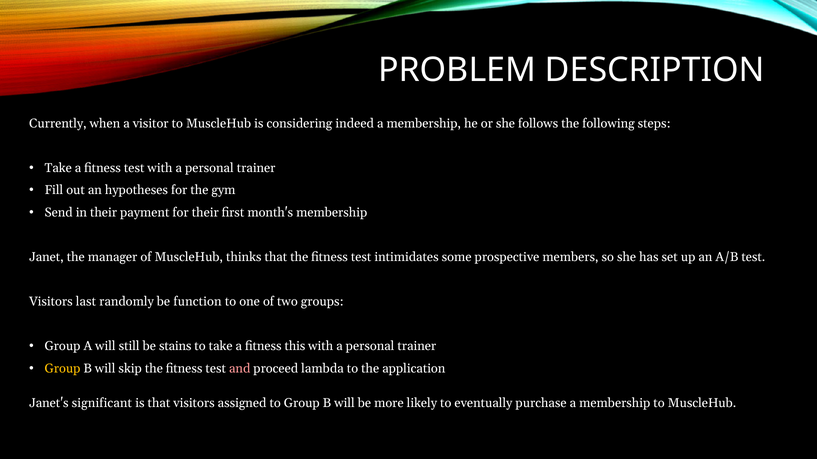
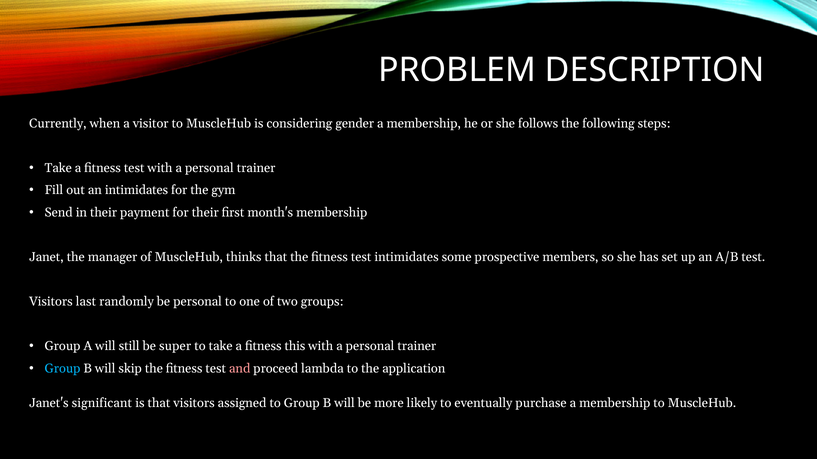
indeed: indeed -> gender (355, 123)
an hypotheses: hypotheses -> intimidates (136, 190)
be function: function -> personal (198, 302)
stains: stains -> super (175, 347)
Group colour: yellow -> light blue (63, 369)
